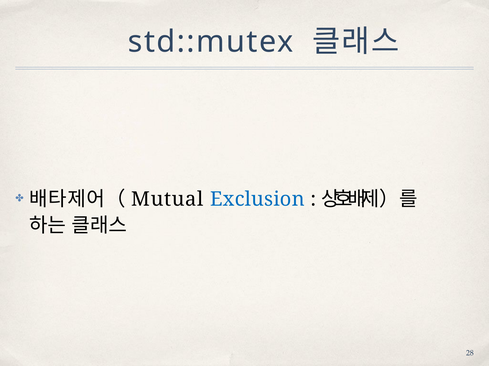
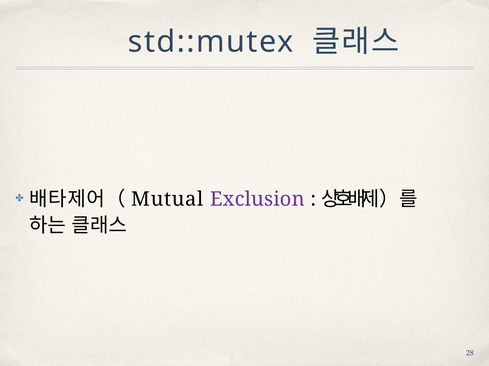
Exclusion colour: blue -> purple (257, 200)
